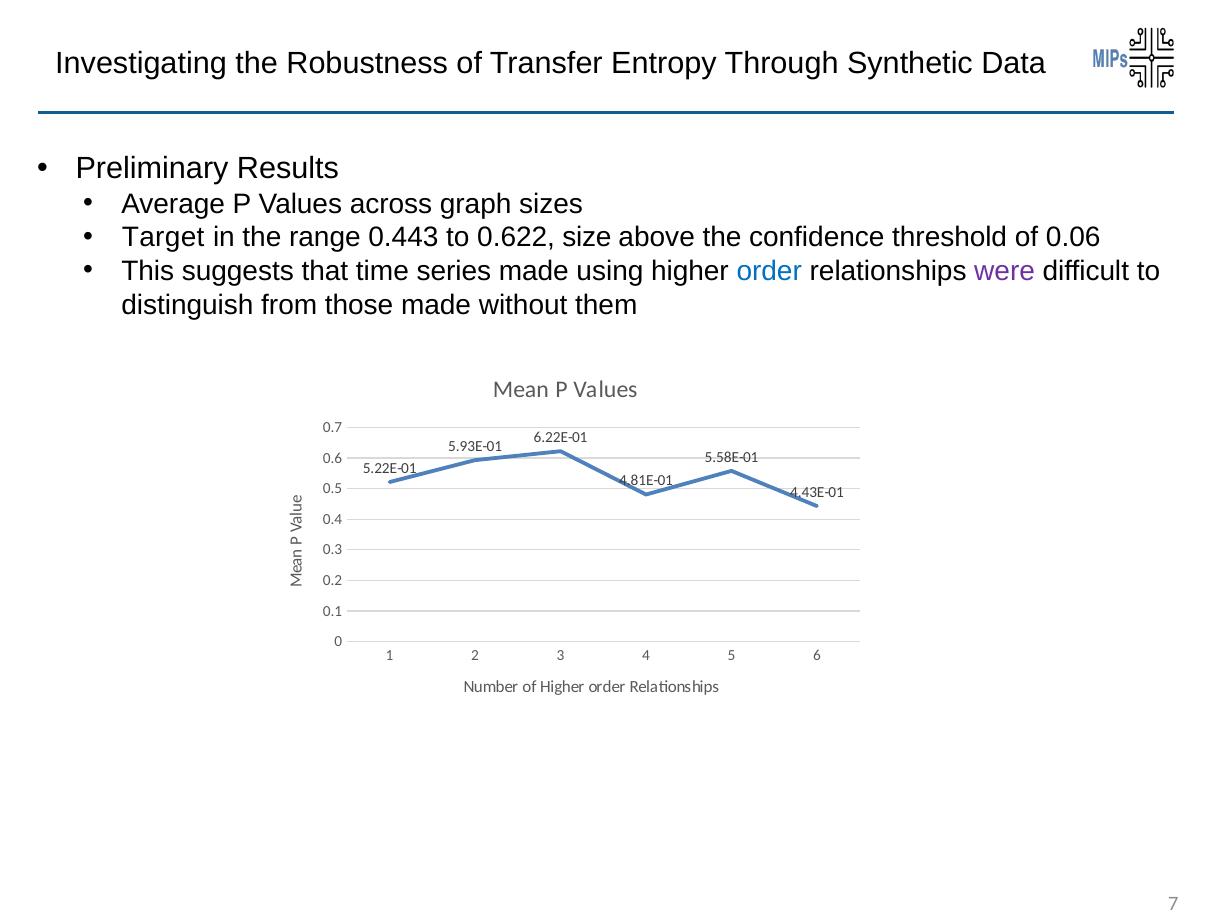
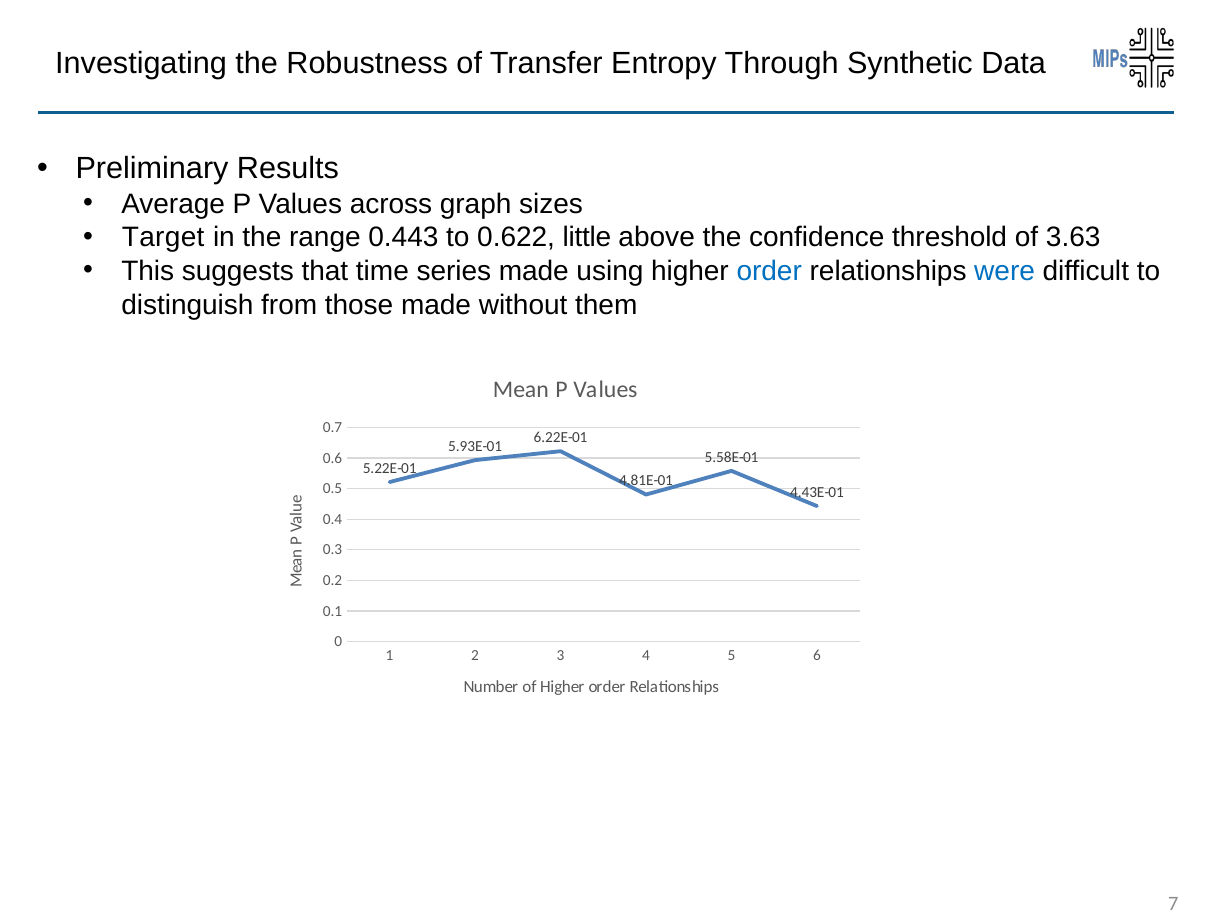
size: size -> little (587, 238)
0.06: 0.06 -> 3.63 (1073, 238)
were colour: purple -> blue (1005, 271)
